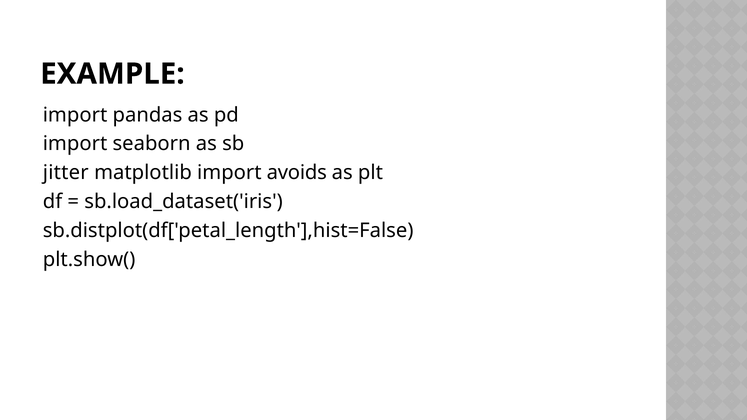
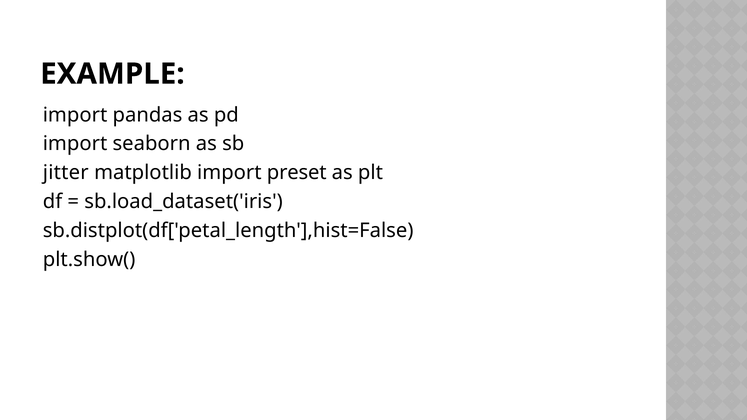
avoids: avoids -> preset (297, 173)
